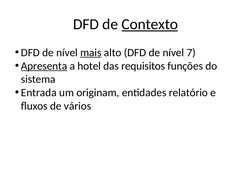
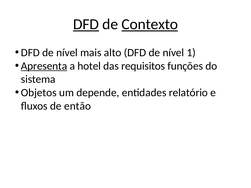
DFD underline: none -> present (86, 24)
mais underline: present -> none (91, 53)
7: 7 -> 1 (191, 53)
Entrada: Entrada -> Objetos (39, 93)
originam: originam -> depende (98, 93)
vários: vários -> então (78, 106)
